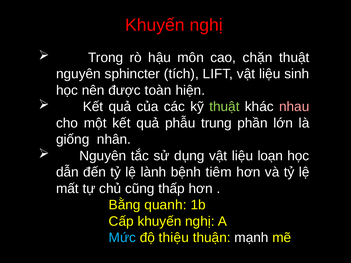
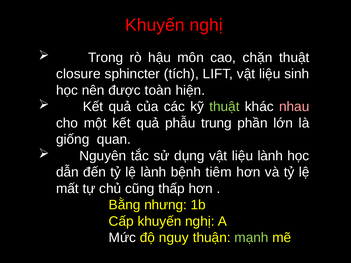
nguyên: nguyên -> closure (78, 74)
nhân: nhân -> quan (114, 140)
liệu loạn: loạn -> lành (270, 156)
quanh: quanh -> nhưng (166, 205)
Mức colour: light blue -> white (122, 238)
thiệu: thiệu -> nguy (174, 238)
mạnh colour: white -> light green (251, 238)
